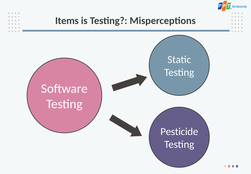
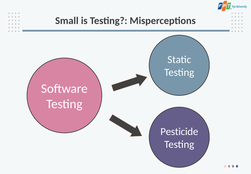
Items: Items -> Small (67, 21)
